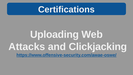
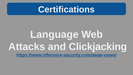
Uploading: Uploading -> Language (54, 34)
